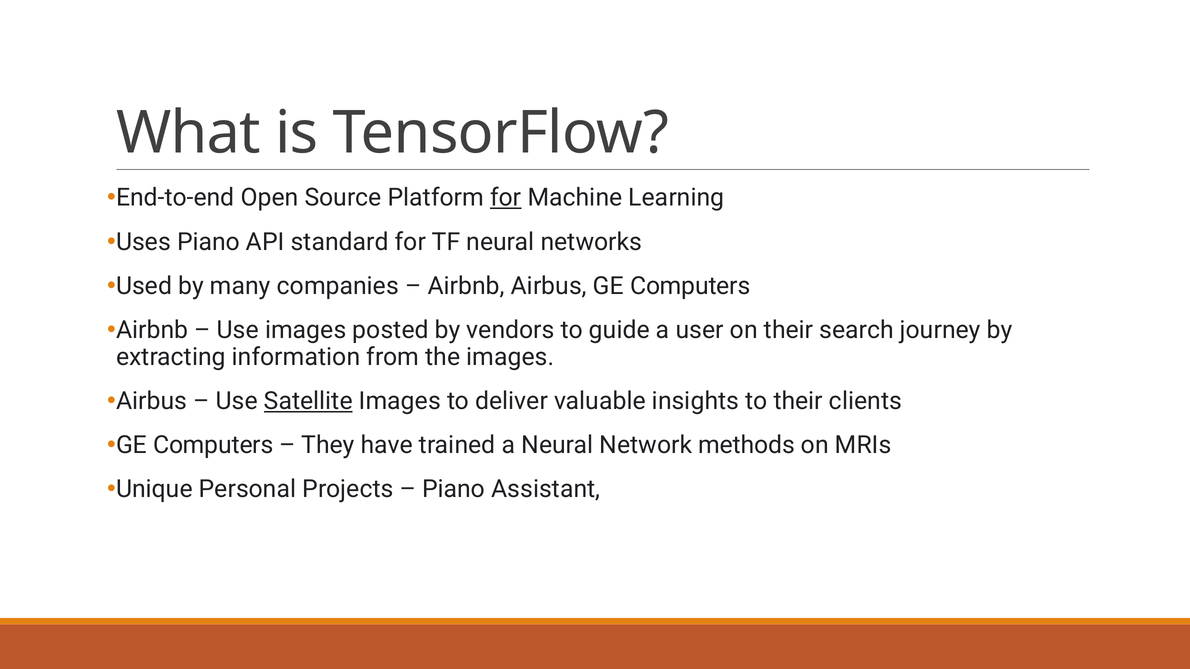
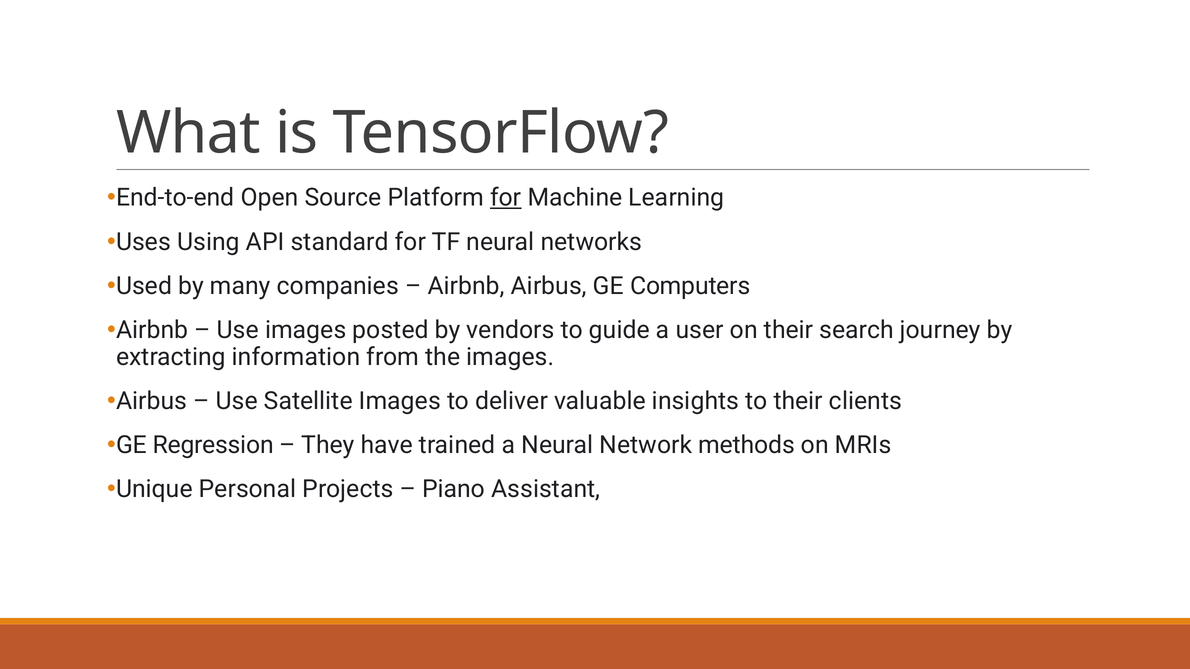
Uses Piano: Piano -> Using (208, 242)
Satellite underline: present -> none (308, 401)
Computers: Computers -> Regression (213, 445)
